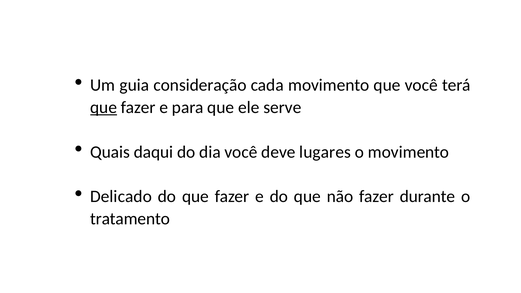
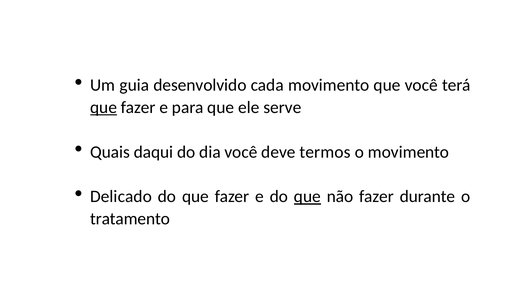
consideração: consideração -> desenvolvido (200, 85)
lugares: lugares -> termos (325, 152)
que underline: none -> present (307, 197)
